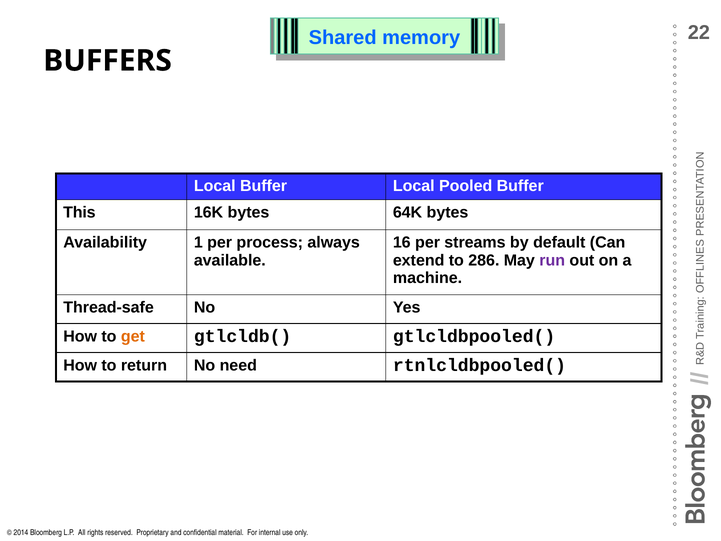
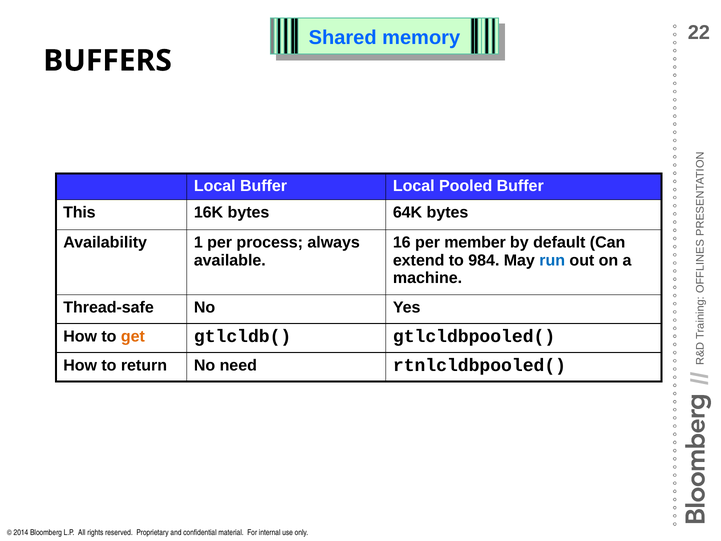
streams: streams -> member (475, 242)
286: 286 -> 984 (484, 260)
run colour: purple -> blue (552, 260)
